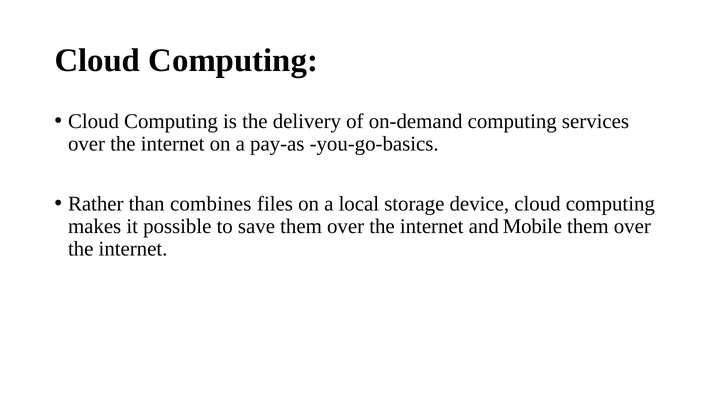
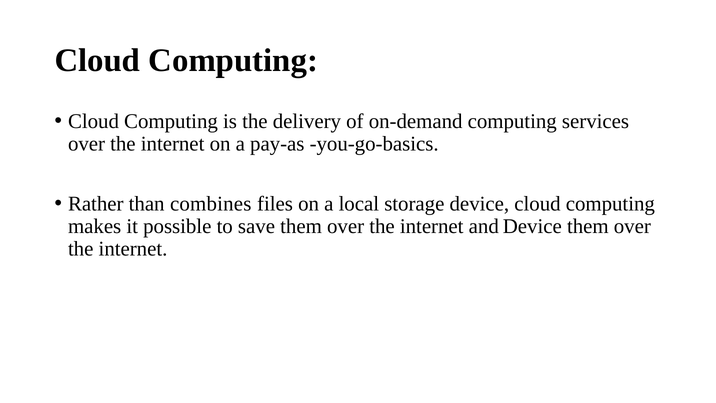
and Mobile: Mobile -> Device (532, 226)
